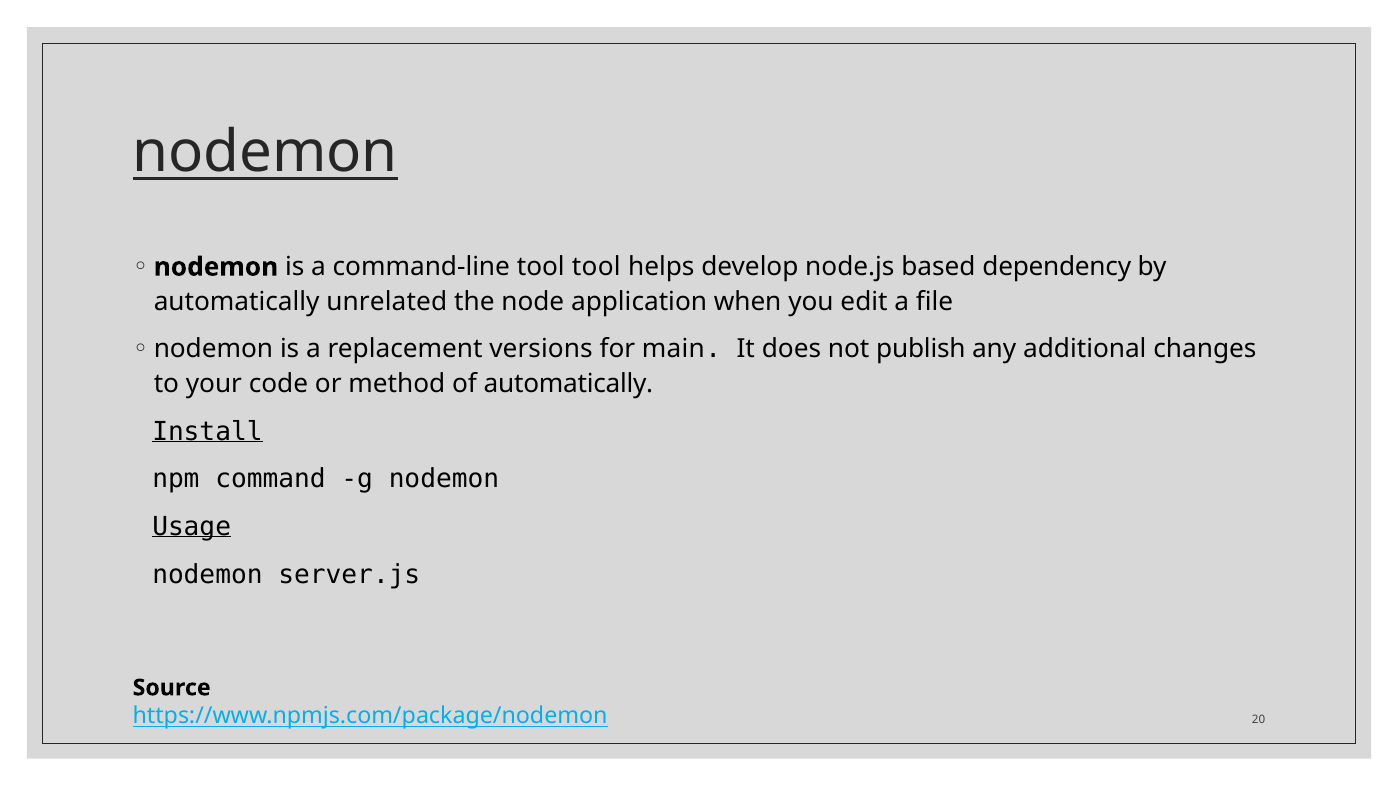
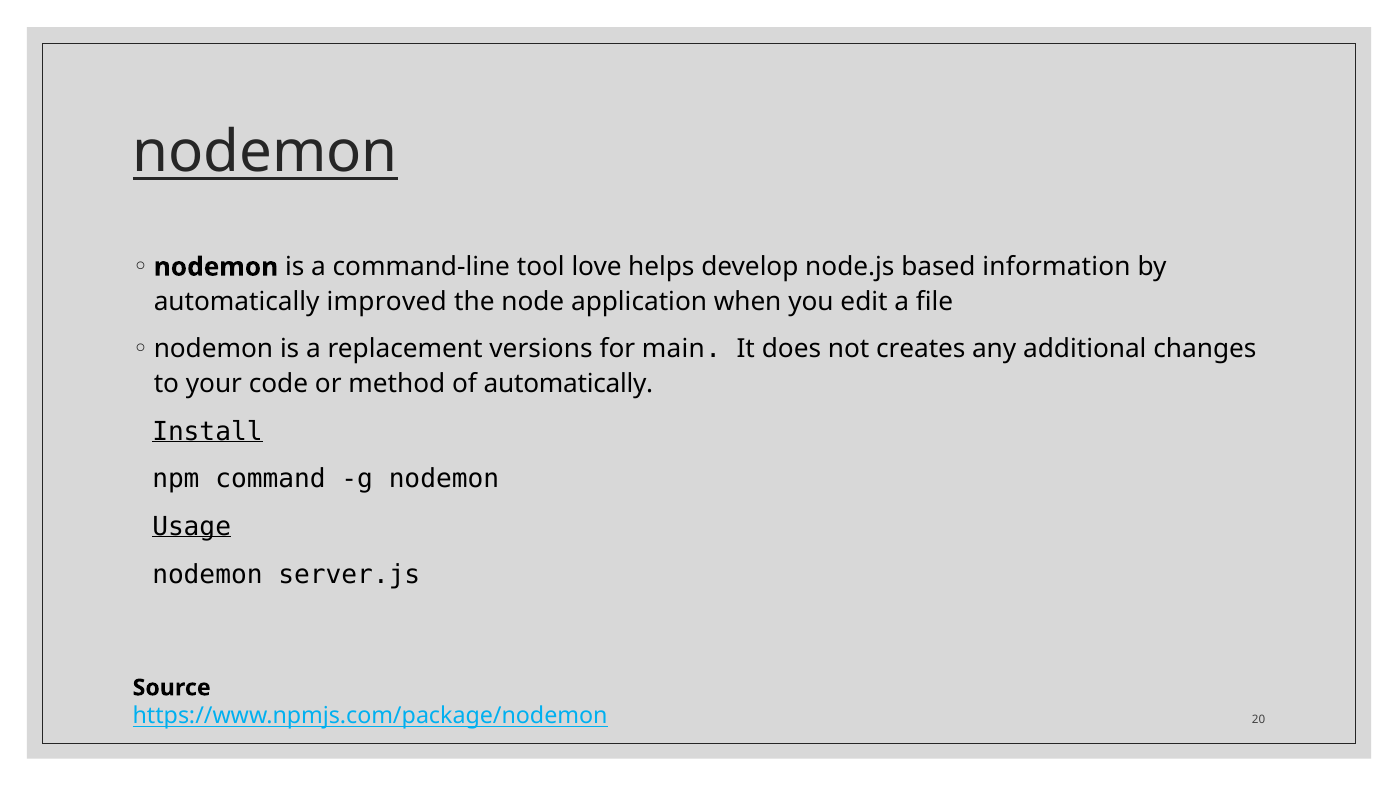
tool tool: tool -> love (597, 267)
dependency: dependency -> information (1057, 267)
unrelated: unrelated -> improved (387, 302)
publish: publish -> creates (921, 349)
